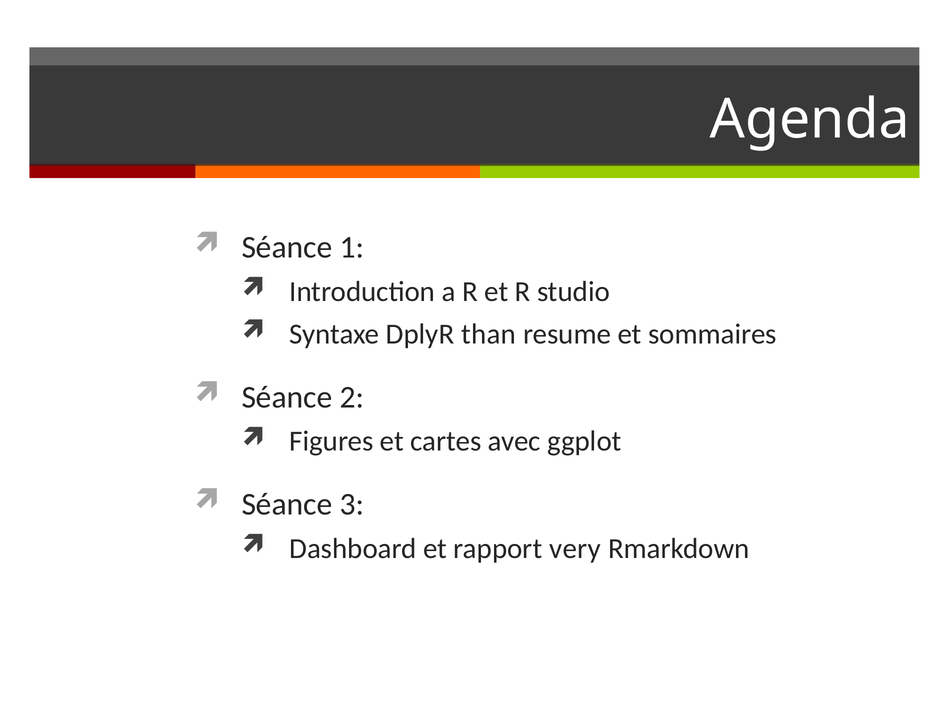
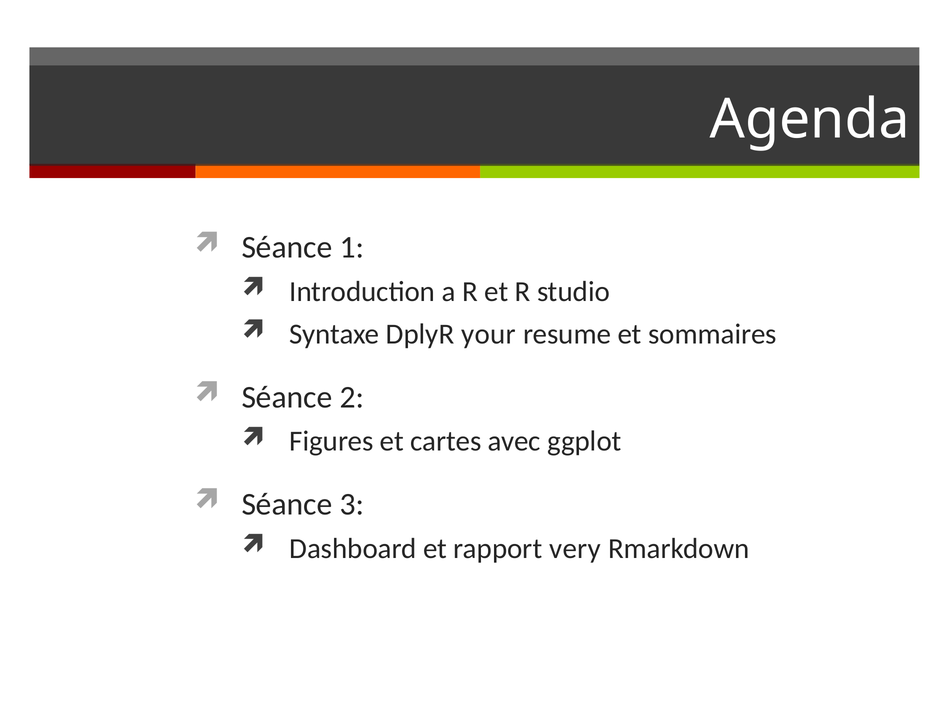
than: than -> your (489, 334)
